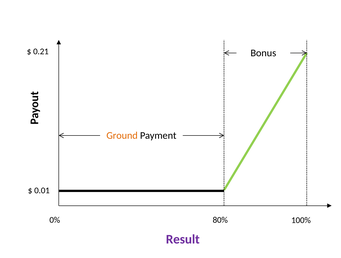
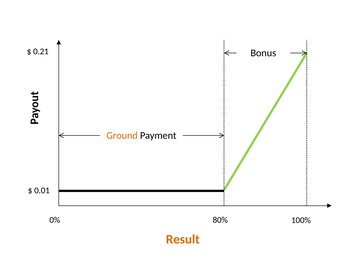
Result colour: purple -> orange (183, 240)
